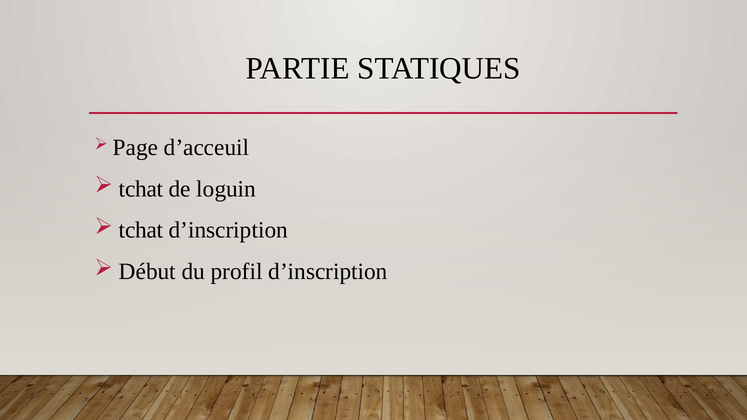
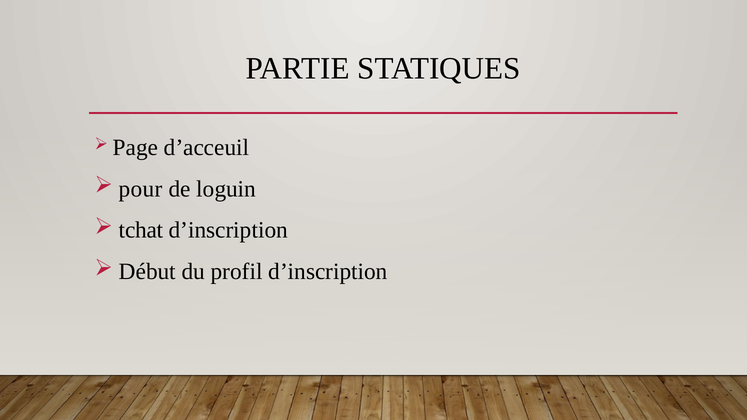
tchat: tchat -> pour (141, 189)
